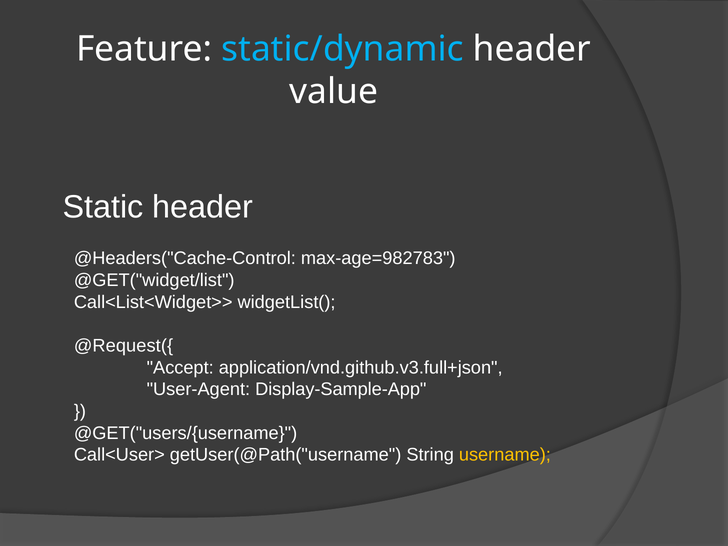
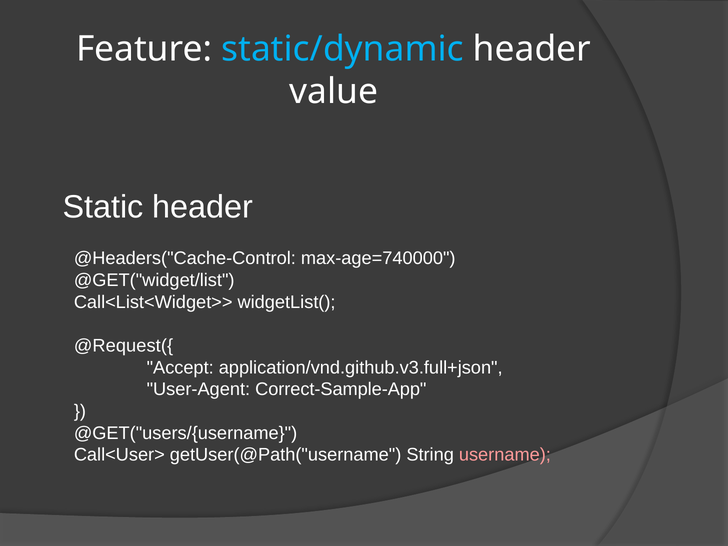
max-age=982783: max-age=982783 -> max-age=740000 (378, 258)
Display-Sample-App: Display-Sample-App -> Correct-Sample-App (341, 389)
username colour: yellow -> pink (505, 455)
